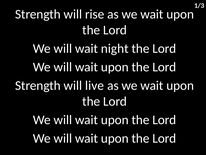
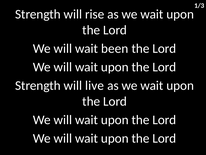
night: night -> been (115, 48)
